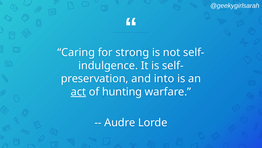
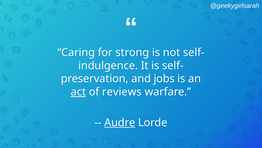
into: into -> jobs (164, 78)
hunting: hunting -> reviews (122, 92)
Audre underline: none -> present (120, 122)
